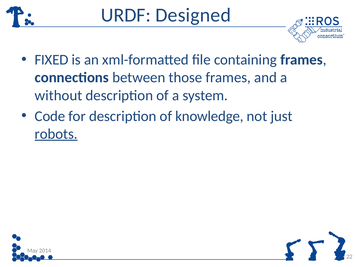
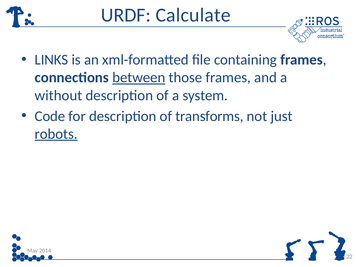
Designed: Designed -> Calculate (193, 15)
FIXED: FIXED -> LINKS (51, 60)
between underline: none -> present (139, 78)
knowledge: knowledge -> transforms (209, 116)
